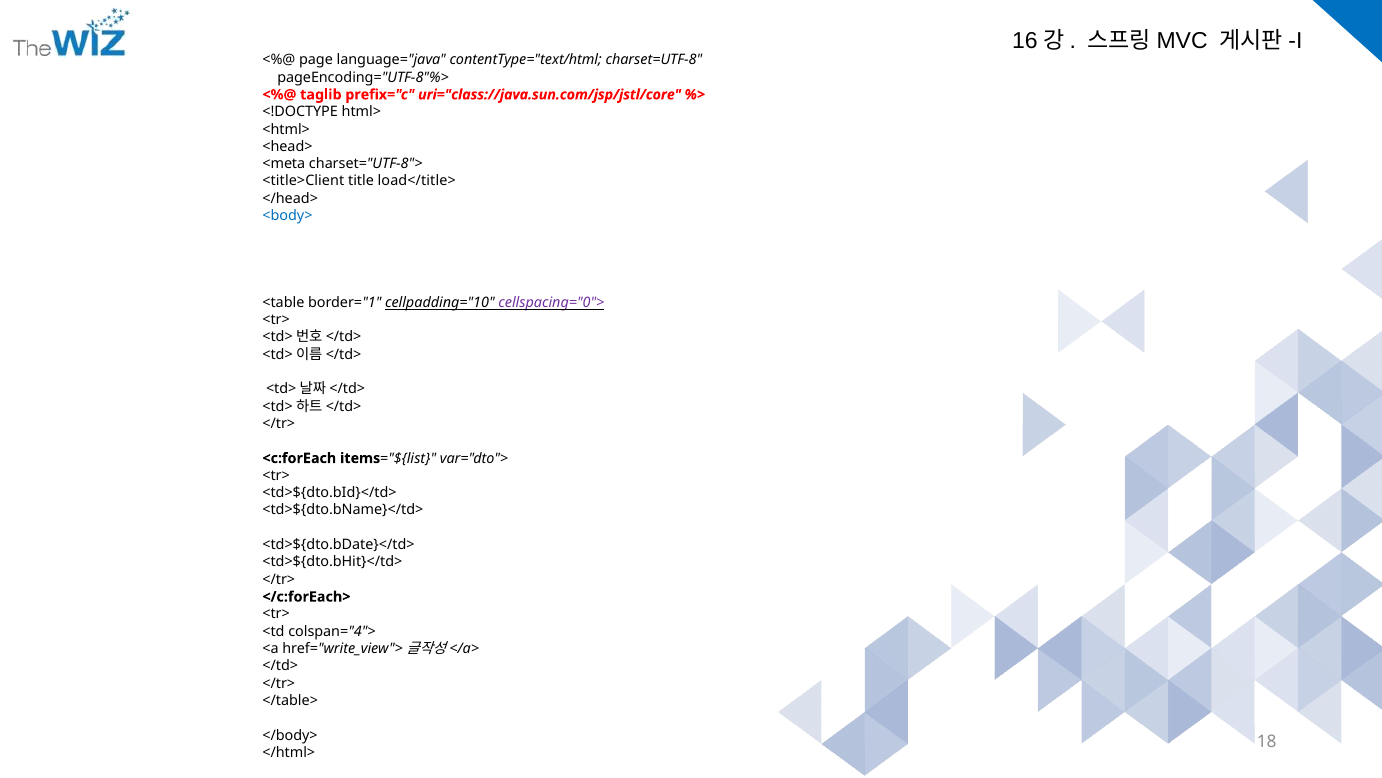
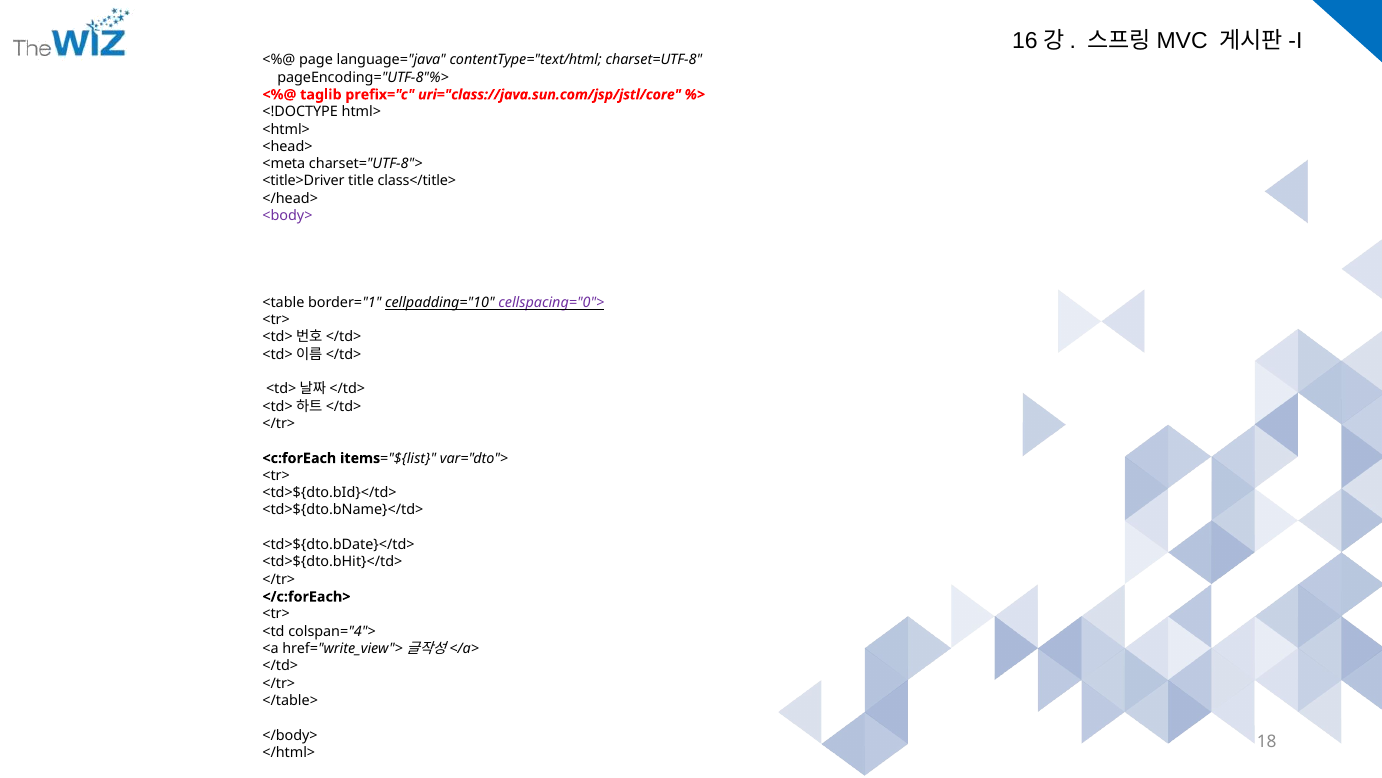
<title>Client: <title>Client -> <title>Driver (303, 181)
load</title>: load</title> -> class</title> (417, 181)
<body> colour: blue -> purple (287, 216)
